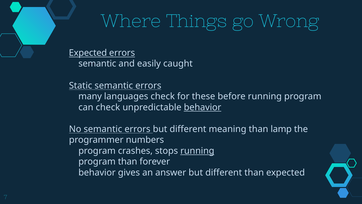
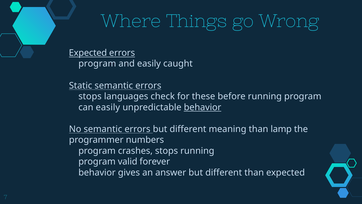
semantic: semantic -> program (97, 64)
many: many -> stops (90, 96)
can check: check -> easily (108, 107)
running underline: present -> none (197, 151)
program than: than -> valid (128, 161)
